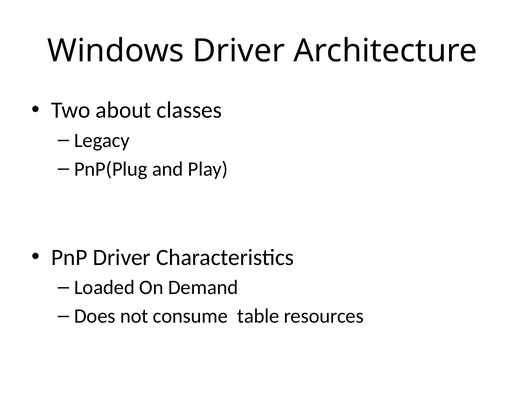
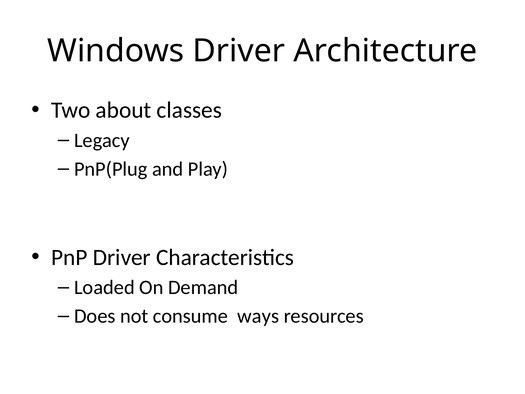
table: table -> ways (258, 316)
